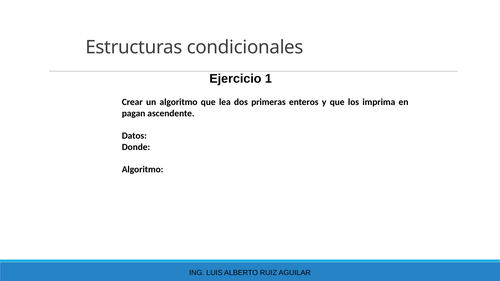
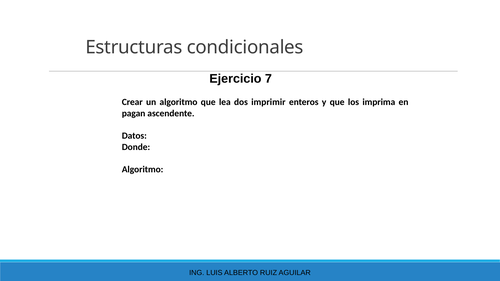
1: 1 -> 7 (268, 79)
primeras: primeras -> imprimir (268, 102)
